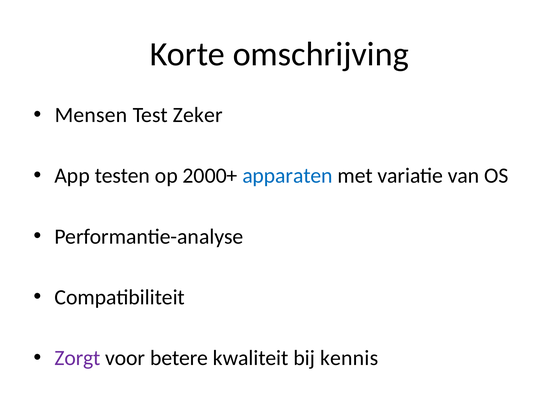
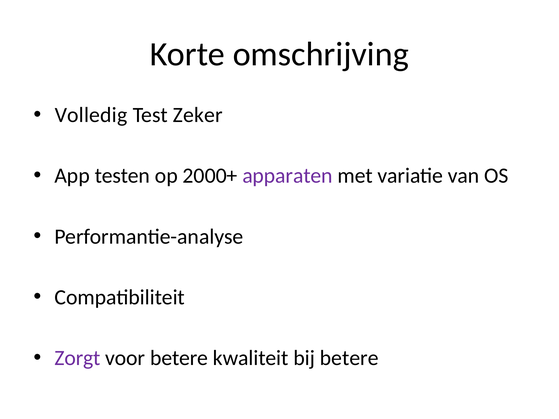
Mensen: Mensen -> Volledig (91, 115)
apparaten colour: blue -> purple (287, 176)
bij kennis: kennis -> betere (349, 358)
